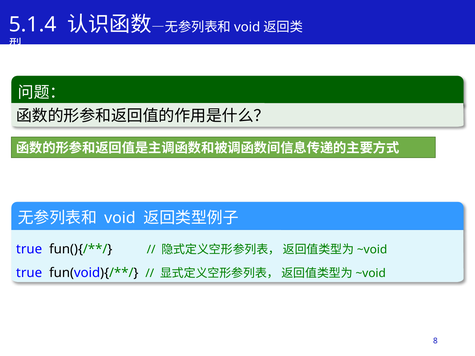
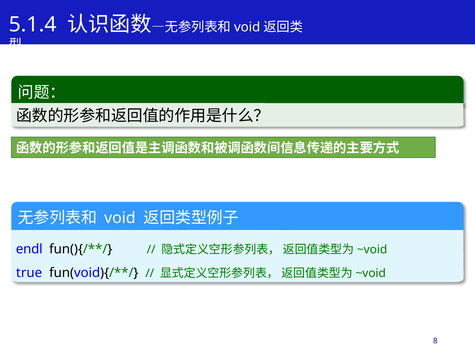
true: true -> endl (29, 249)
